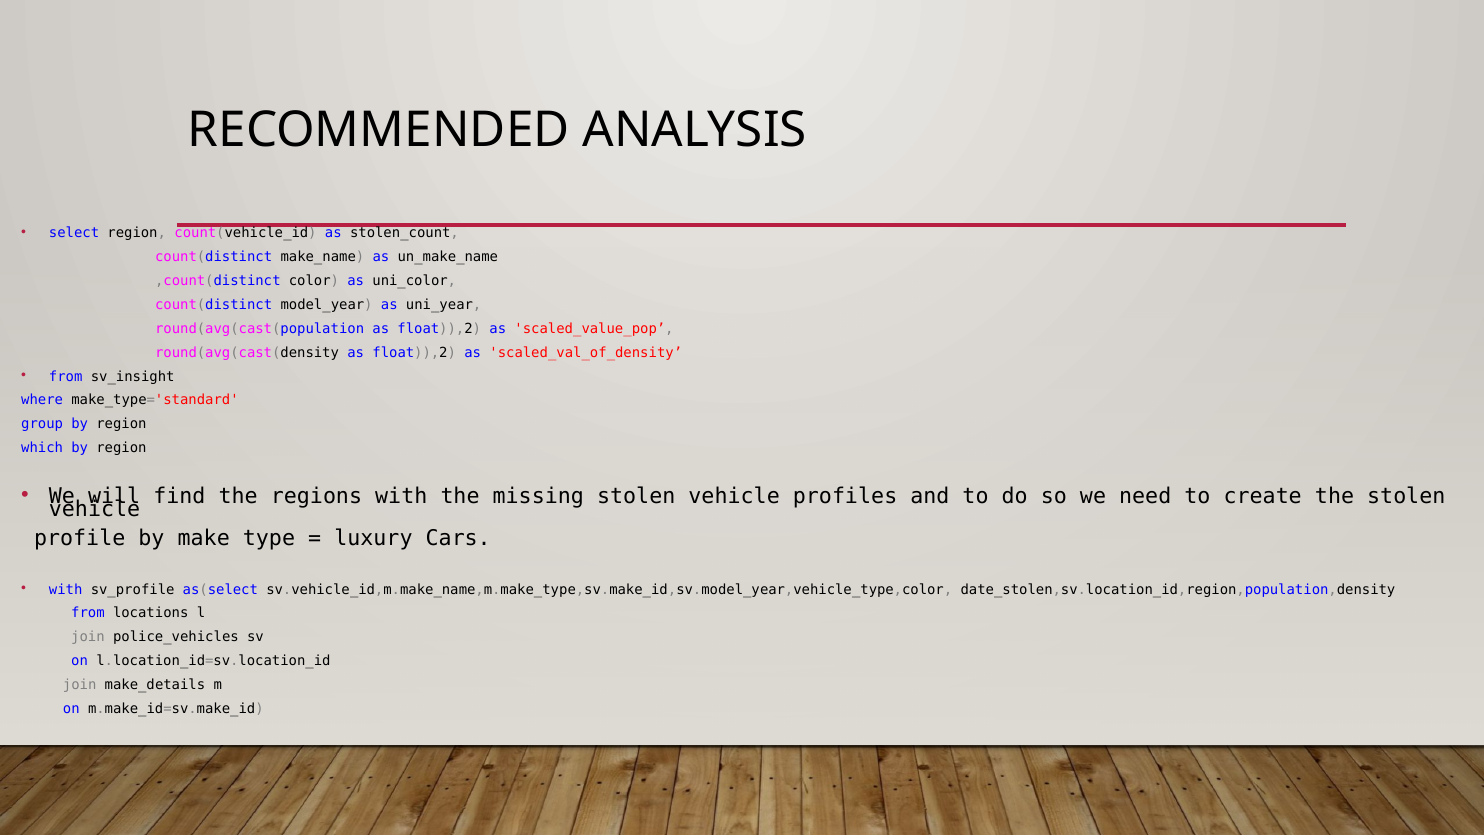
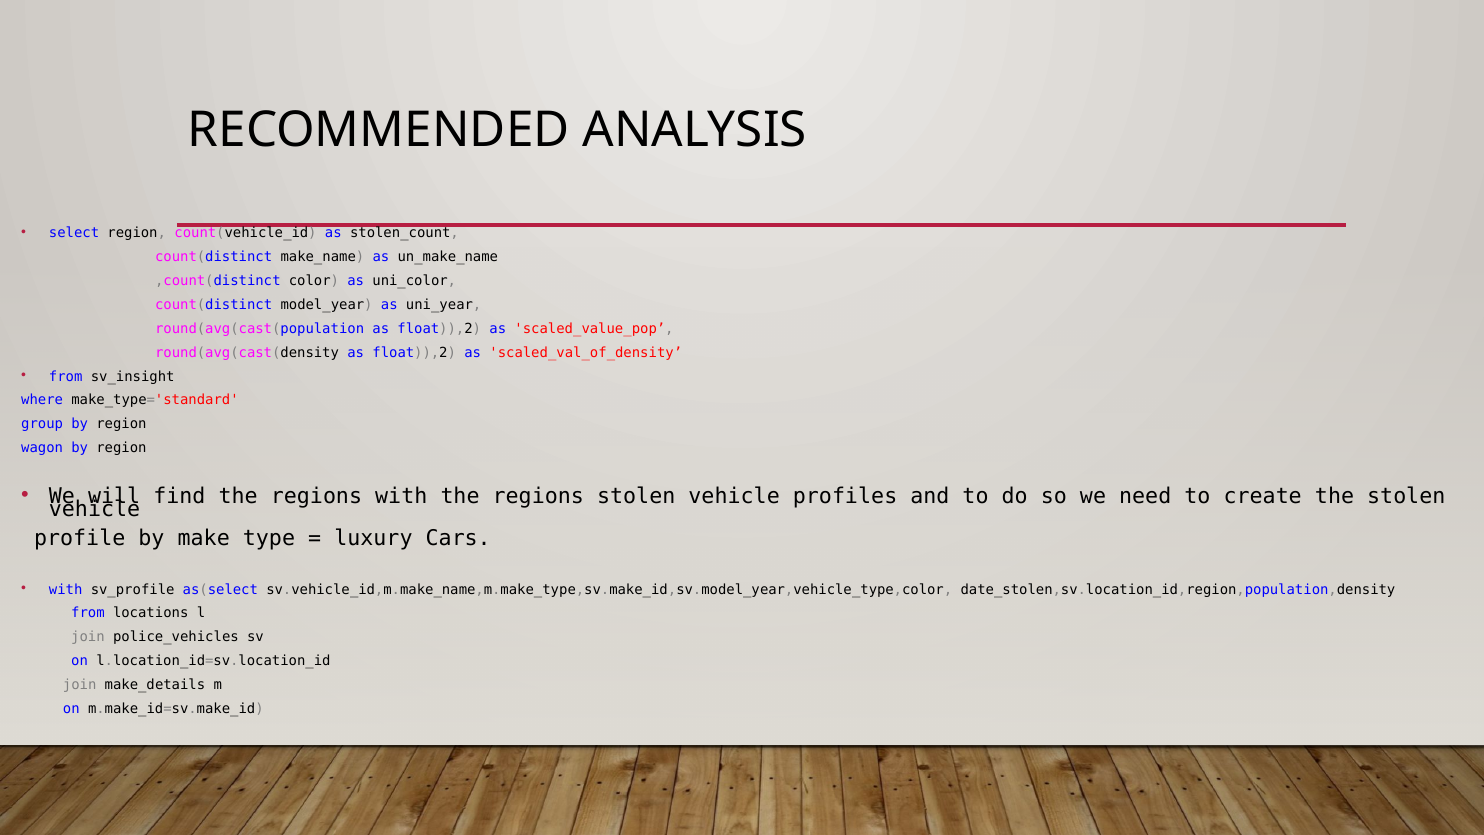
which: which -> wagon (42, 448)
with the missing: missing -> regions (538, 497)
